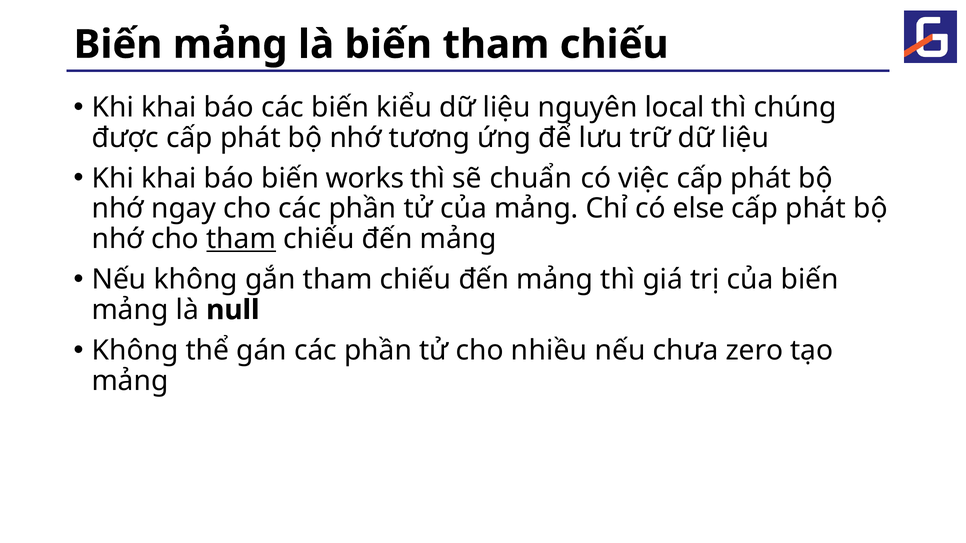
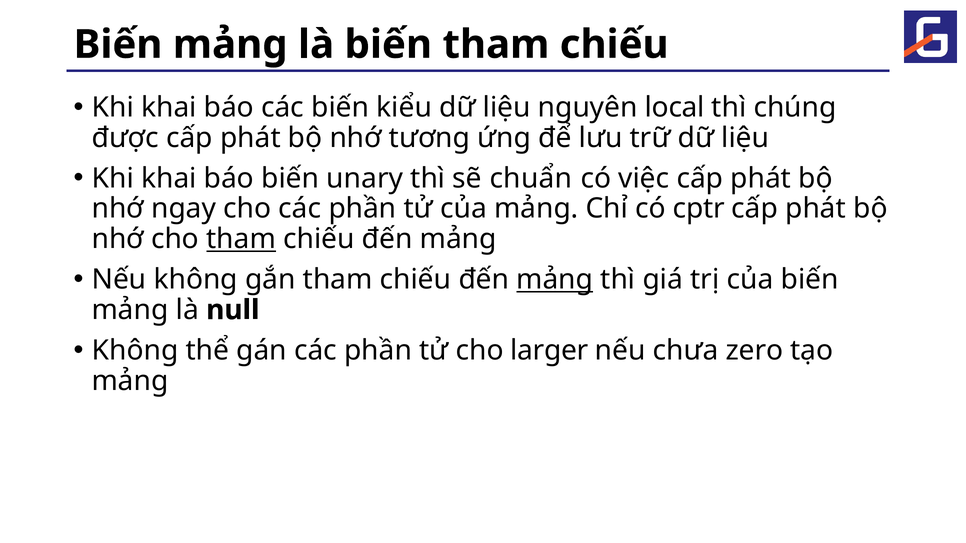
works: works -> unary (365, 178)
else: else -> cptr (699, 209)
mảng underline: none -> present (555, 280)
nhiều: nhiều -> larger (549, 351)
